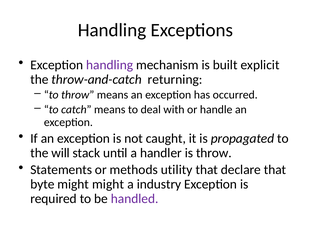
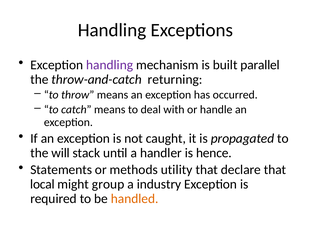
explicit: explicit -> parallel (260, 65)
is throw: throw -> hence (214, 153)
byte: byte -> local (42, 184)
might might: might -> group (108, 184)
handled colour: purple -> orange (135, 199)
